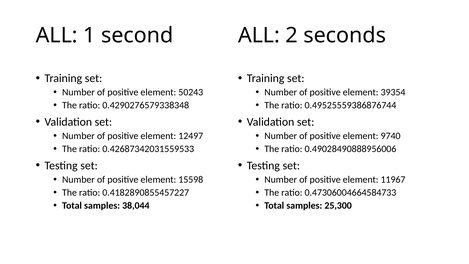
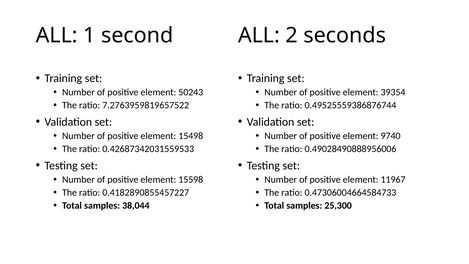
0.4290276579338348: 0.4290276579338348 -> 7.2763959819657522 (146, 105)
12497: 12497 -> 15498 (191, 136)
